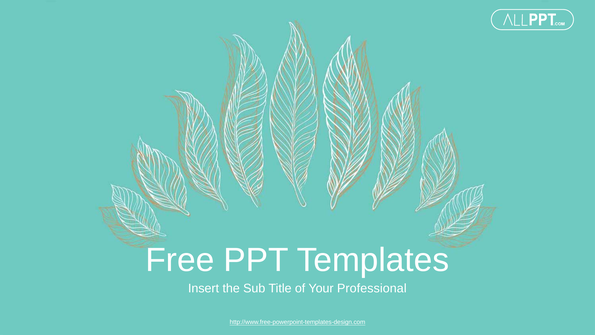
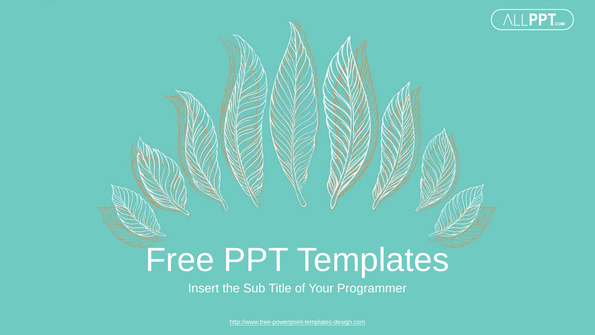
Professional: Professional -> Programmer (372, 288)
